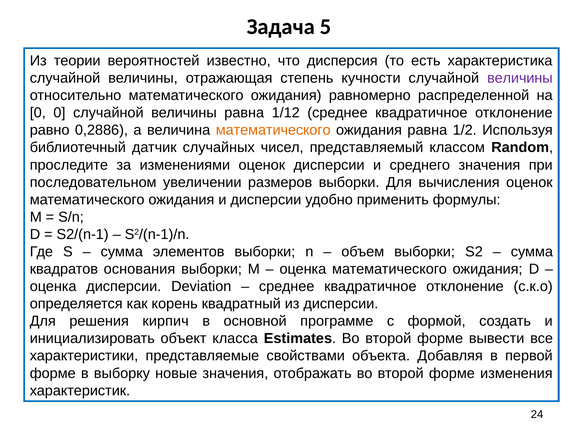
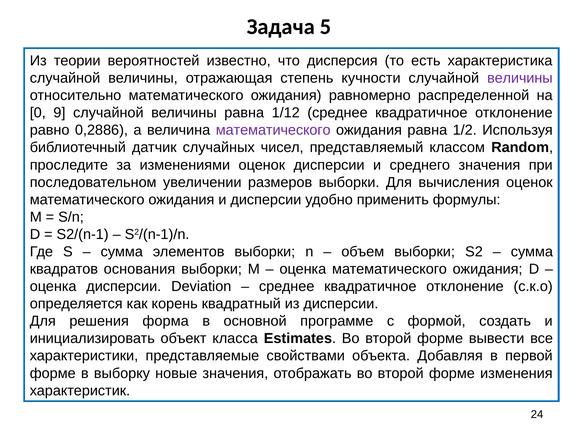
0 0: 0 -> 9 (59, 113)
математического colour: orange -> purple (273, 130)
кирпич: кирпич -> форма (166, 321)
